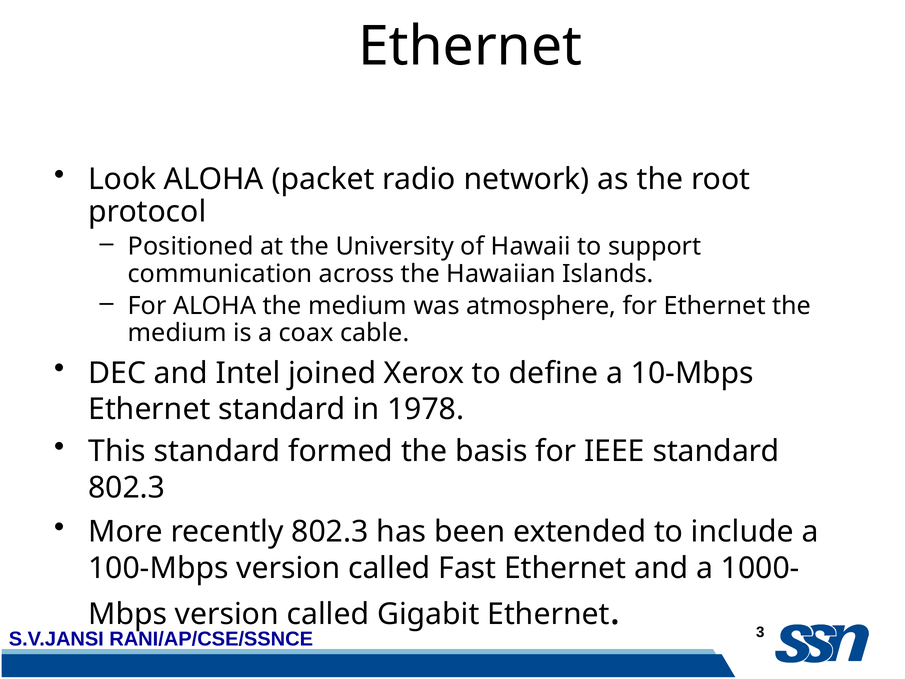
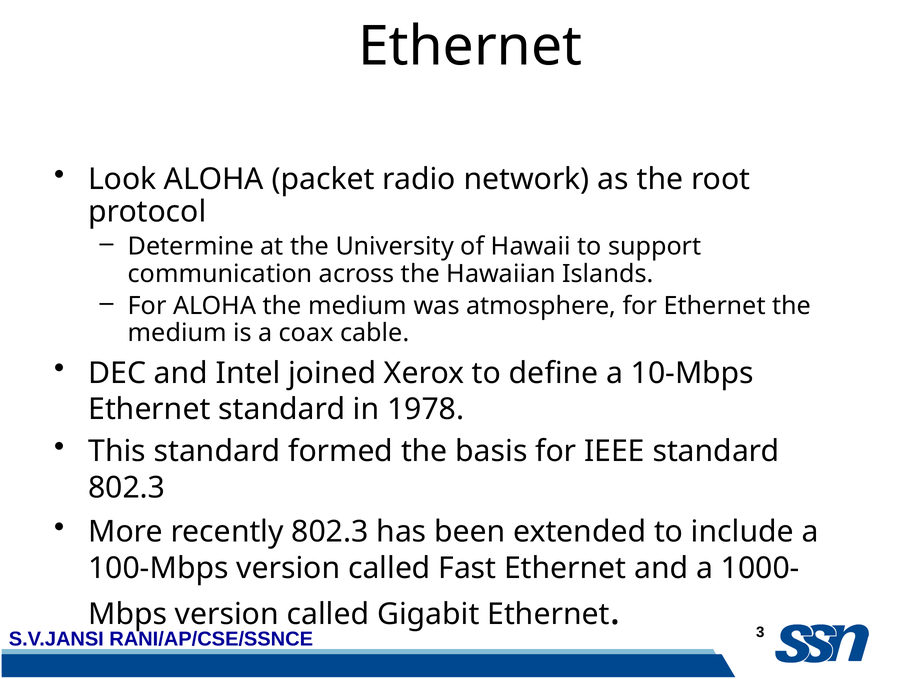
Positioned: Positioned -> Determine (191, 246)
